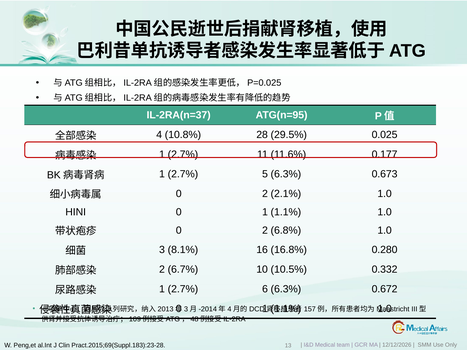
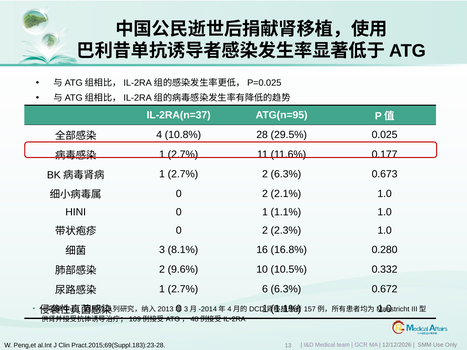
2.7% 5: 5 -> 2 (265, 174)
6.8%: 6.8% -> 2.3% (286, 230)
6.7%: 6.7% -> 9.6% (183, 270)
